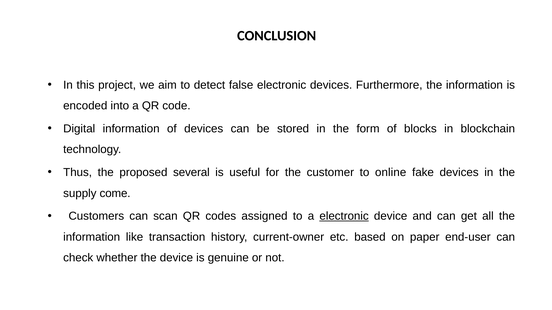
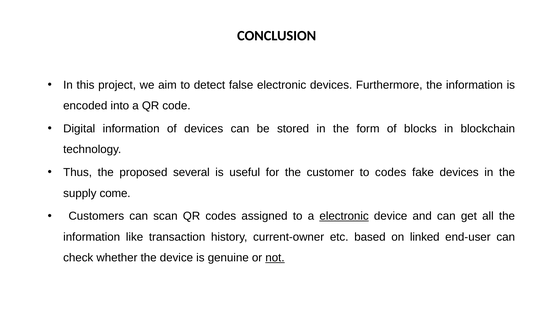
to online: online -> codes (391, 173)
paper: paper -> linked (425, 237)
not underline: none -> present (275, 258)
